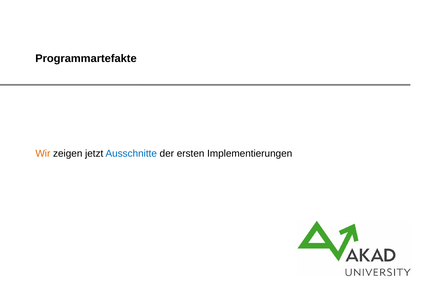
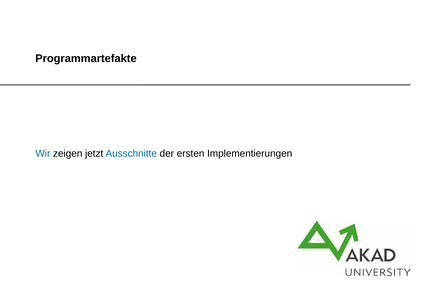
Wir colour: orange -> blue (43, 154)
